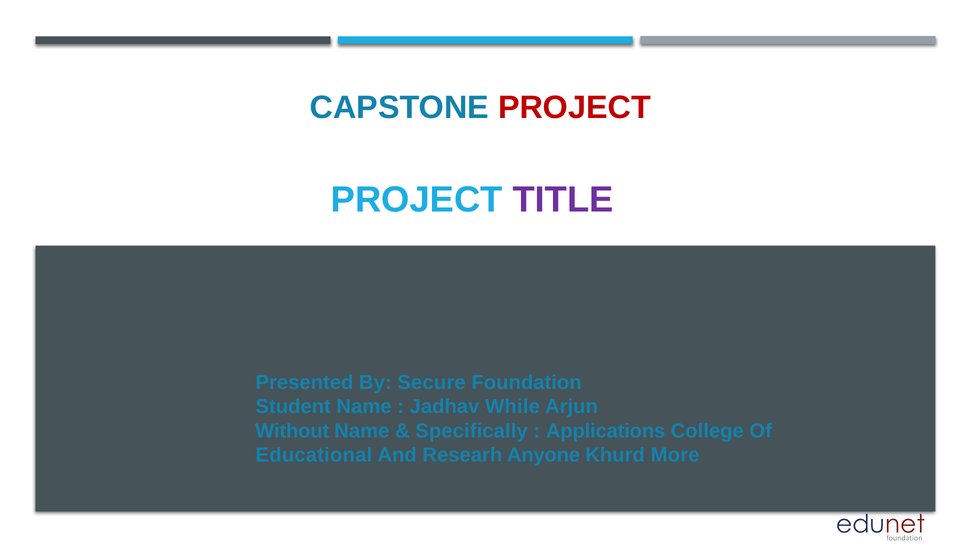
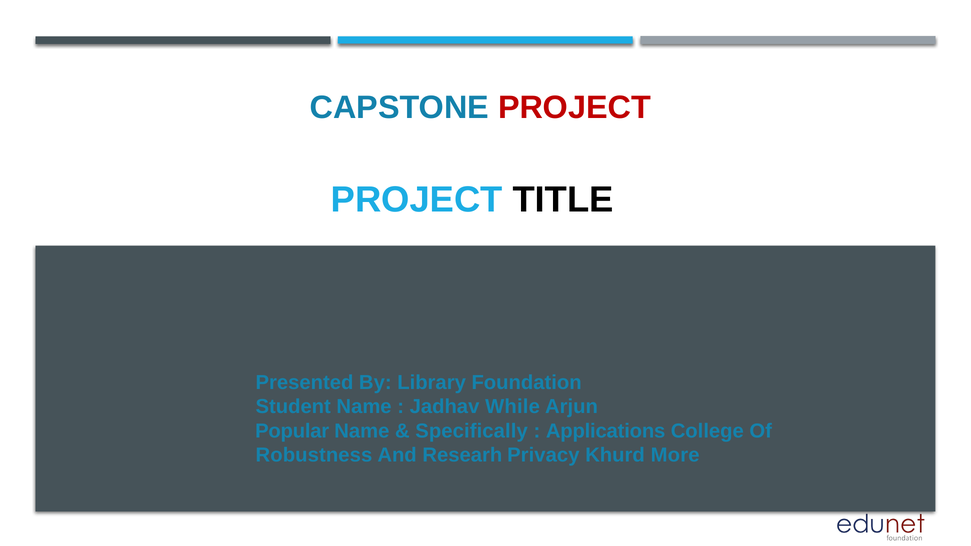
TITLE colour: purple -> black (563, 200)
Secure: Secure -> Library (432, 382)
Without: Without -> Popular (292, 431)
Educational: Educational -> Robustness (314, 455)
Anyone: Anyone -> Privacy (543, 455)
